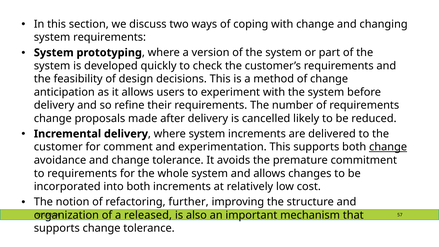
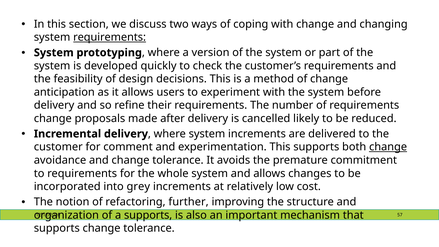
requirements underline: none -> present (110, 37)
into both: both -> grey (138, 187)
a released: released -> supports (148, 215)
